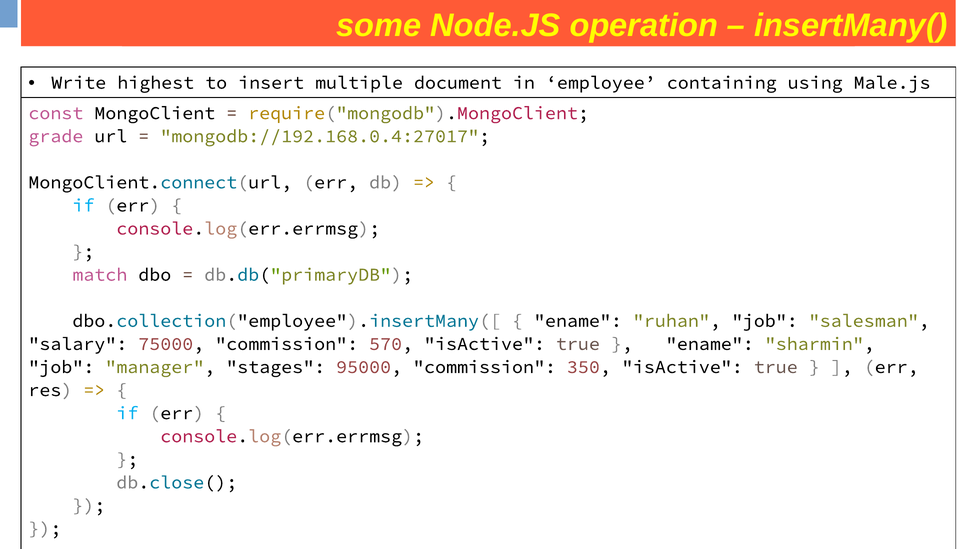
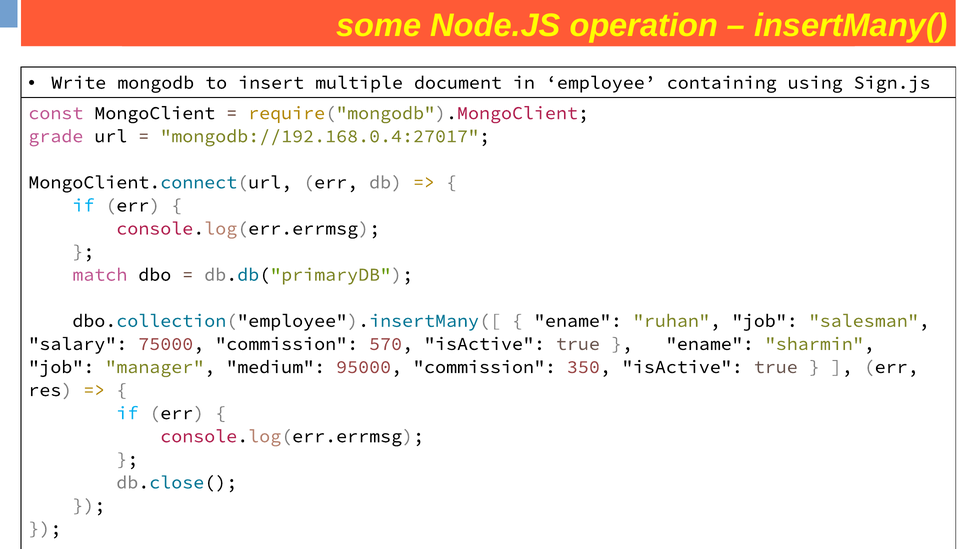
highest: highest -> mongodb (156, 83)
Male.js: Male.js -> Sign.js (892, 83)
stages: stages -> medium (276, 367)
